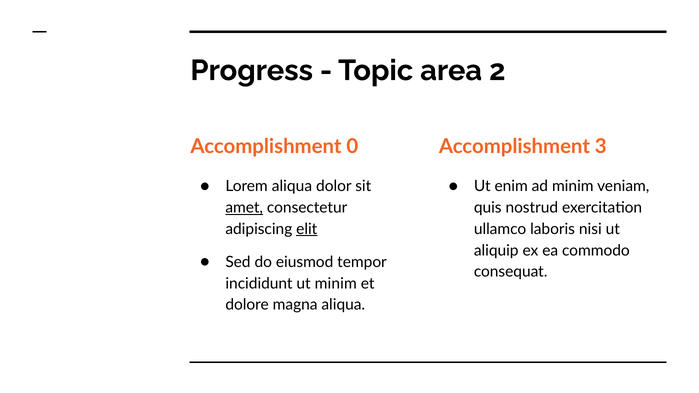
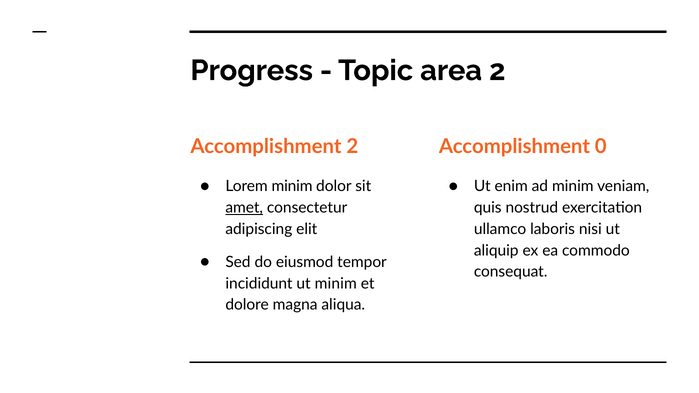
Accomplishment 0: 0 -> 2 (352, 147)
3: 3 -> 0 (601, 147)
Lorem aliqua: aliqua -> minim (292, 186)
elit underline: present -> none (307, 229)
